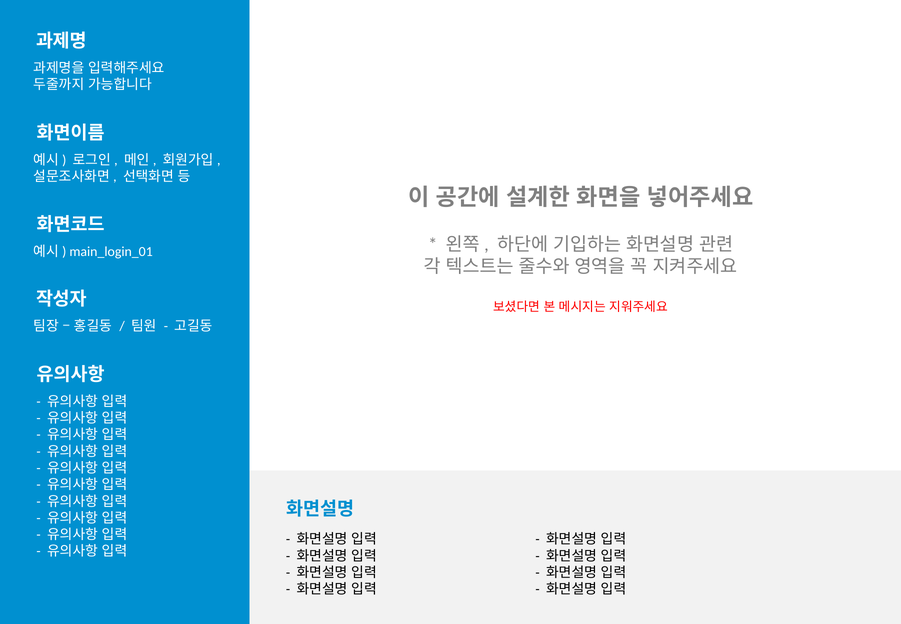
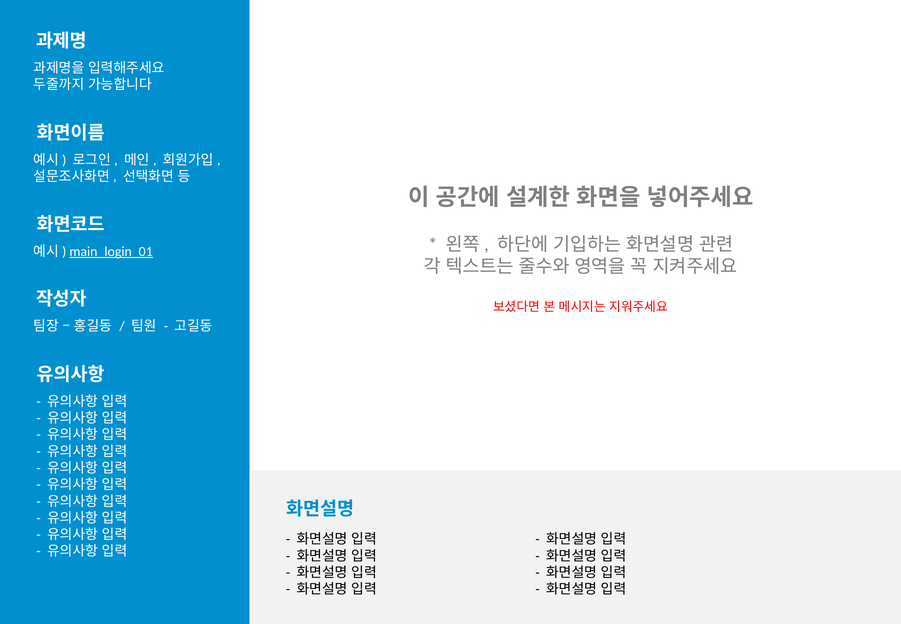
main_login_01 underline: none -> present (111, 252)
